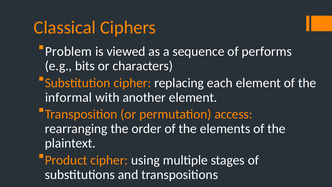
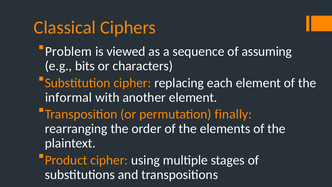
performs: performs -> assuming (267, 51)
access: access -> finally (233, 114)
